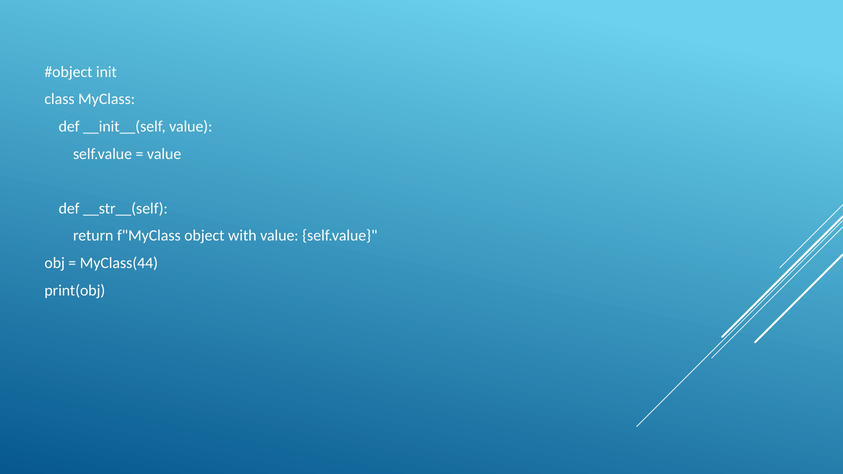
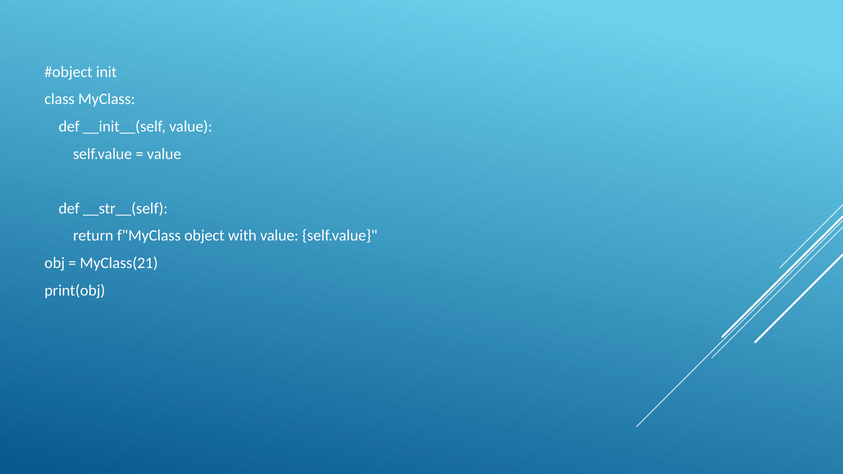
MyClass(44: MyClass(44 -> MyClass(21 (119, 263)
